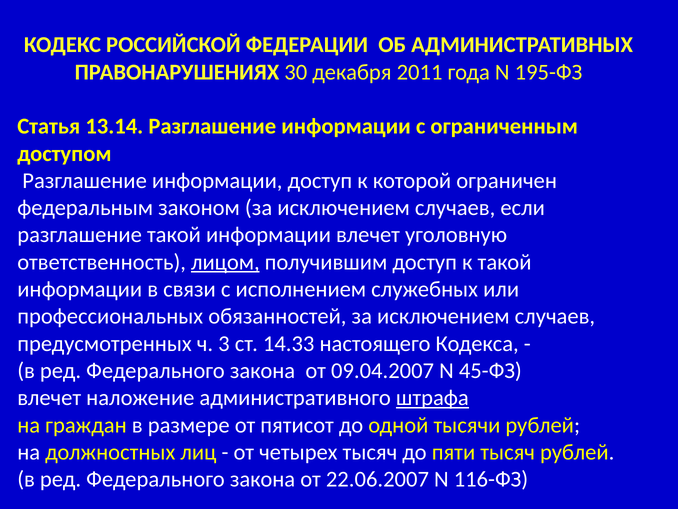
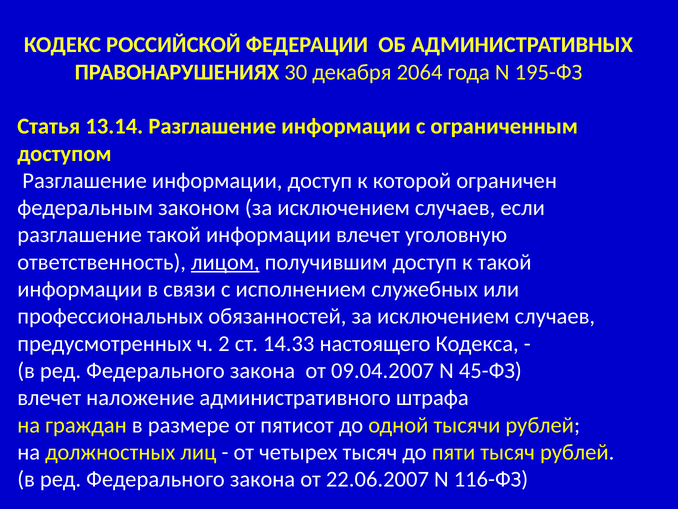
2011: 2011 -> 2064 (420, 72)
3: 3 -> 2 (224, 343)
штрафа underline: present -> none (432, 397)
